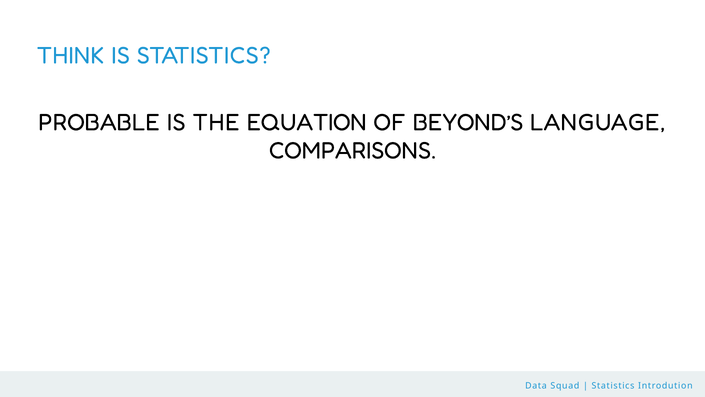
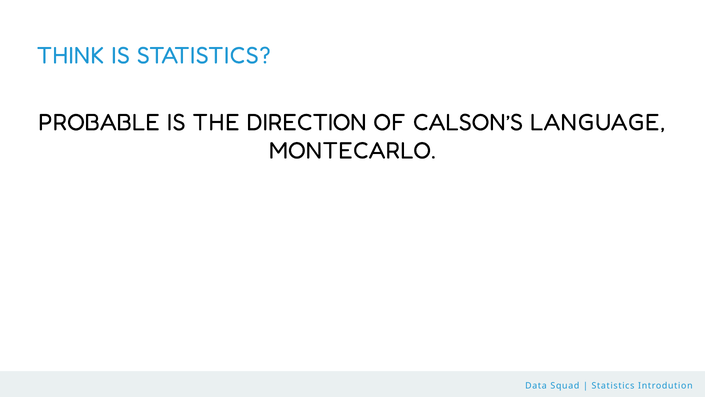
EQUATION: EQUATION -> DIRECTION (307, 122)
BEYOND’S: BEYOND’S -> CALSON’S (468, 122)
COMPARISONS: COMPARISONS -> MONTECARLO (352, 150)
